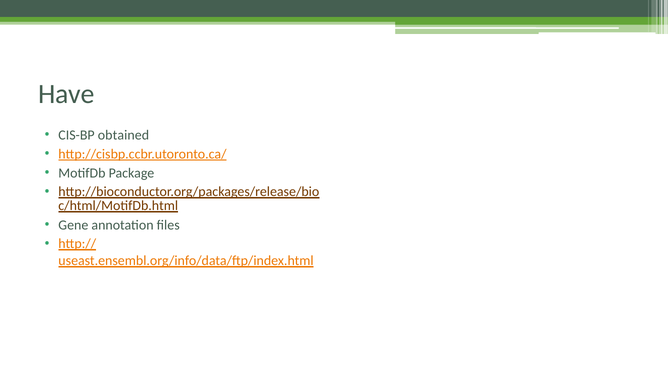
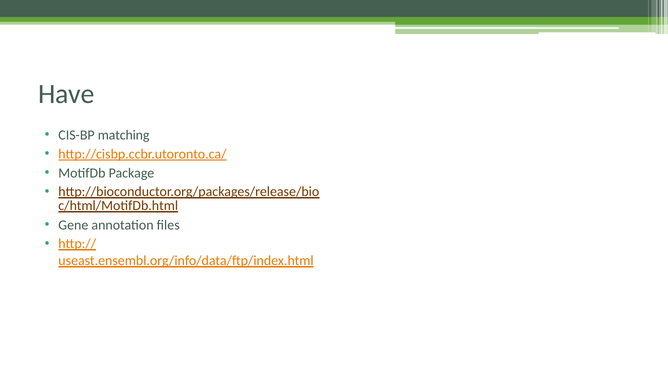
obtained: obtained -> matching (124, 135)
